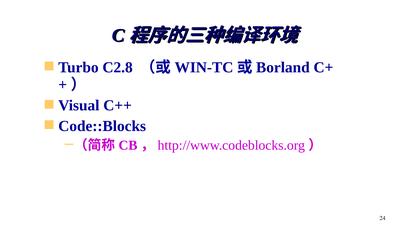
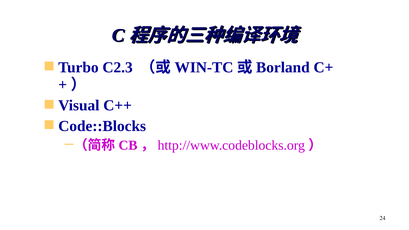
C2.8: C2.8 -> C2.3 (118, 67)
